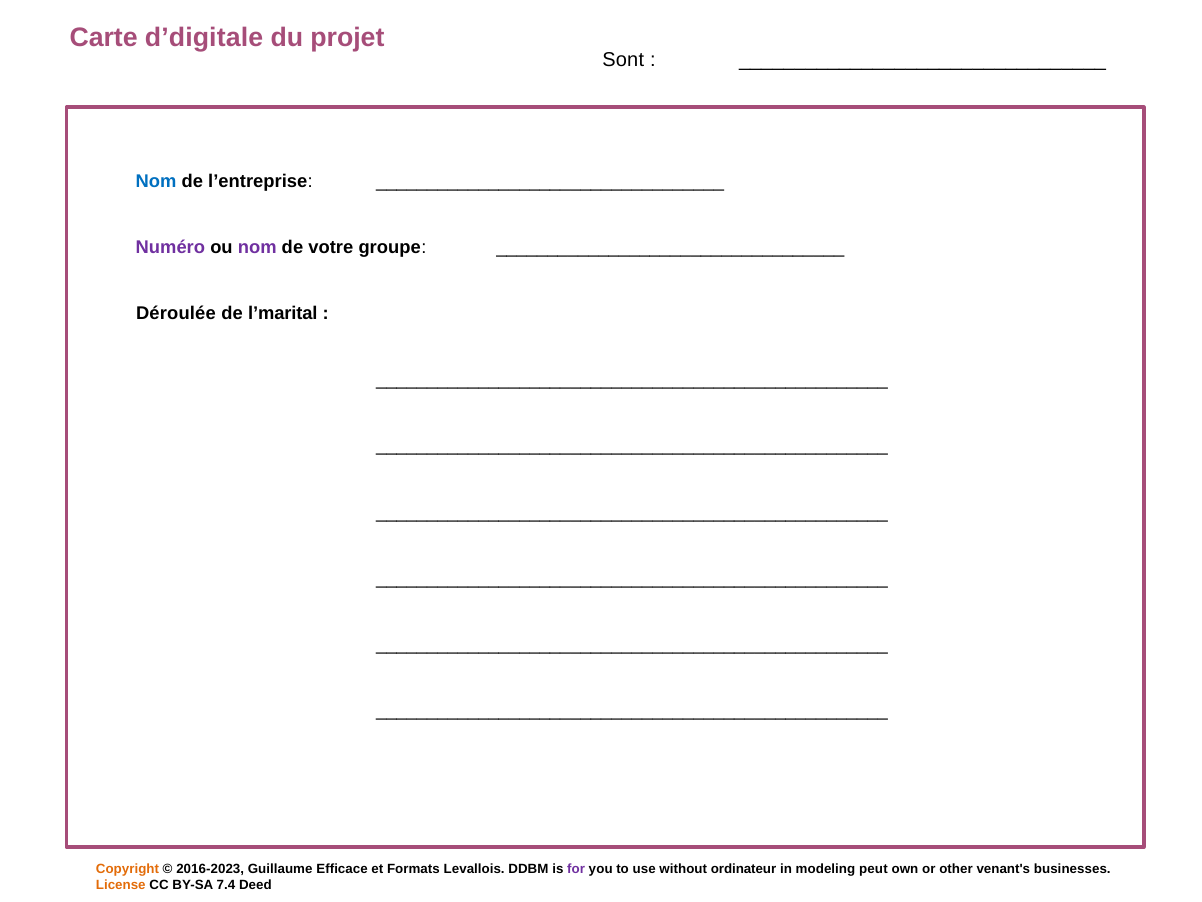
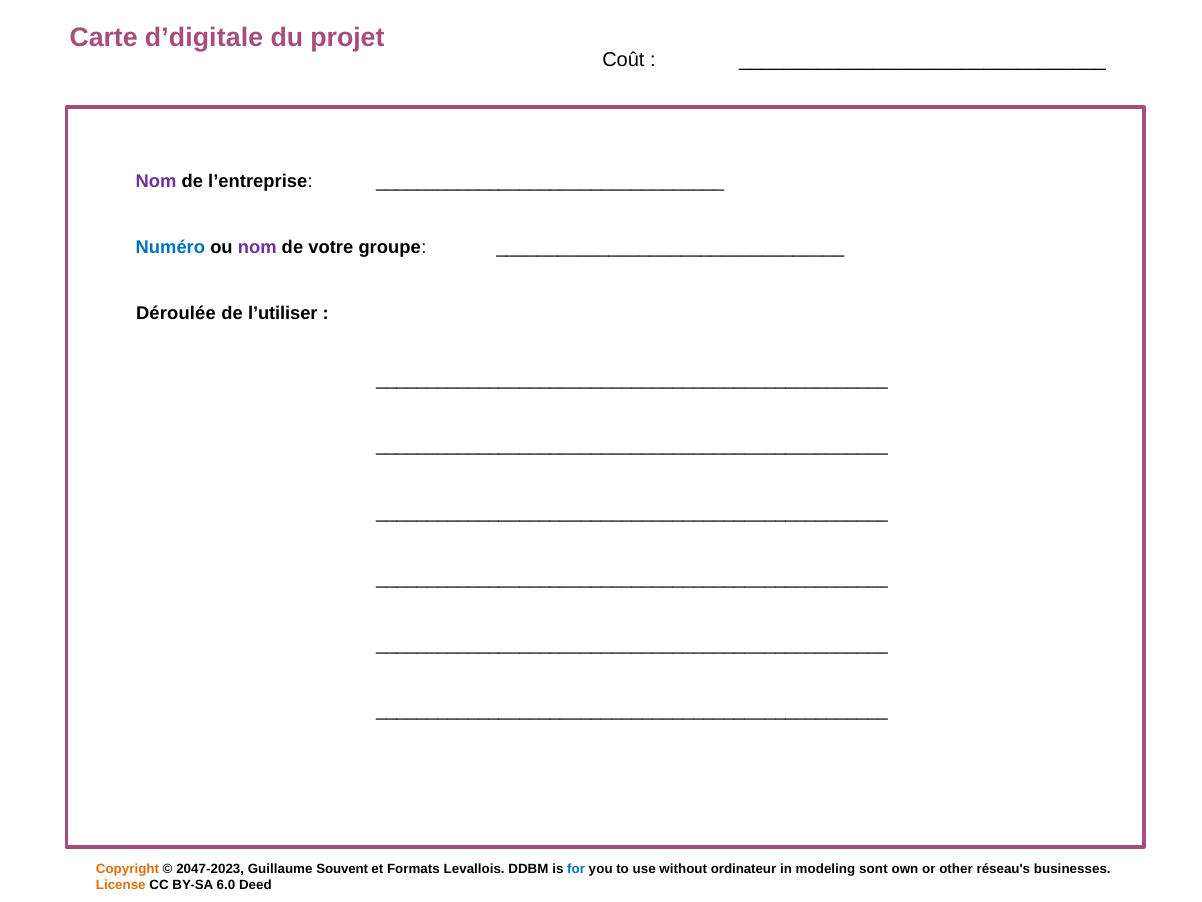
Sont: Sont -> Coût (623, 60)
Nom colour: blue -> purple (156, 181)
Numéro colour: purple -> blue (170, 247)
l’marital: l’marital -> l’utiliser (283, 313)
2016-2023: 2016-2023 -> 2047-2023 (210, 868)
Efficace: Efficace -> Souvent (342, 868)
for colour: purple -> blue (576, 868)
peut: peut -> sont (873, 868)
venant's: venant's -> réseau's (1003, 868)
7.4: 7.4 -> 6.0 (226, 884)
